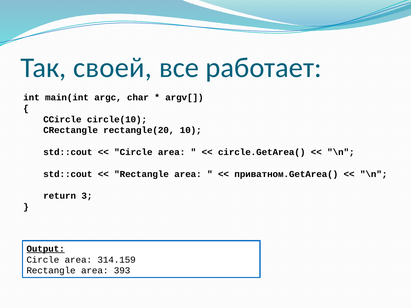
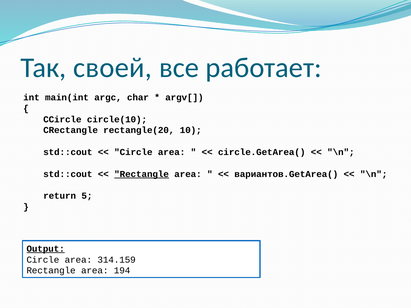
Rectangle underline: none -> present (142, 174)
приватном.GetArea(: приватном.GetArea( -> вариантов.GetArea( (286, 174)
3: 3 -> 5 (87, 196)
393: 393 -> 194 (122, 271)
